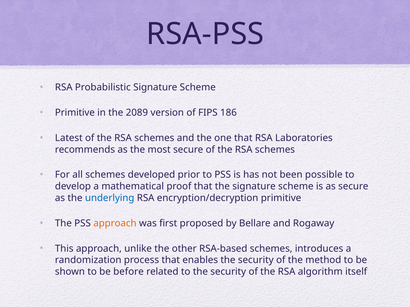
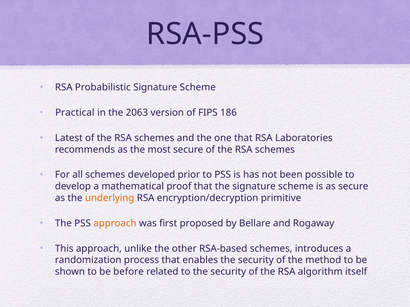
Primitive: Primitive -> Practical (75, 113)
2089: 2089 -> 2063 (137, 113)
underlying colour: blue -> orange (110, 198)
